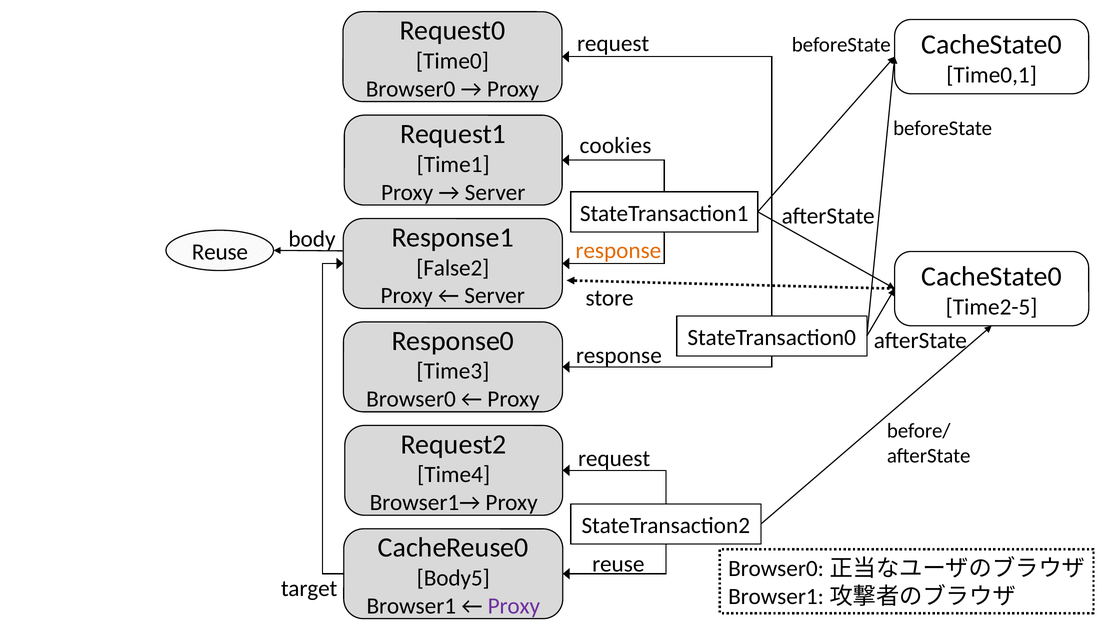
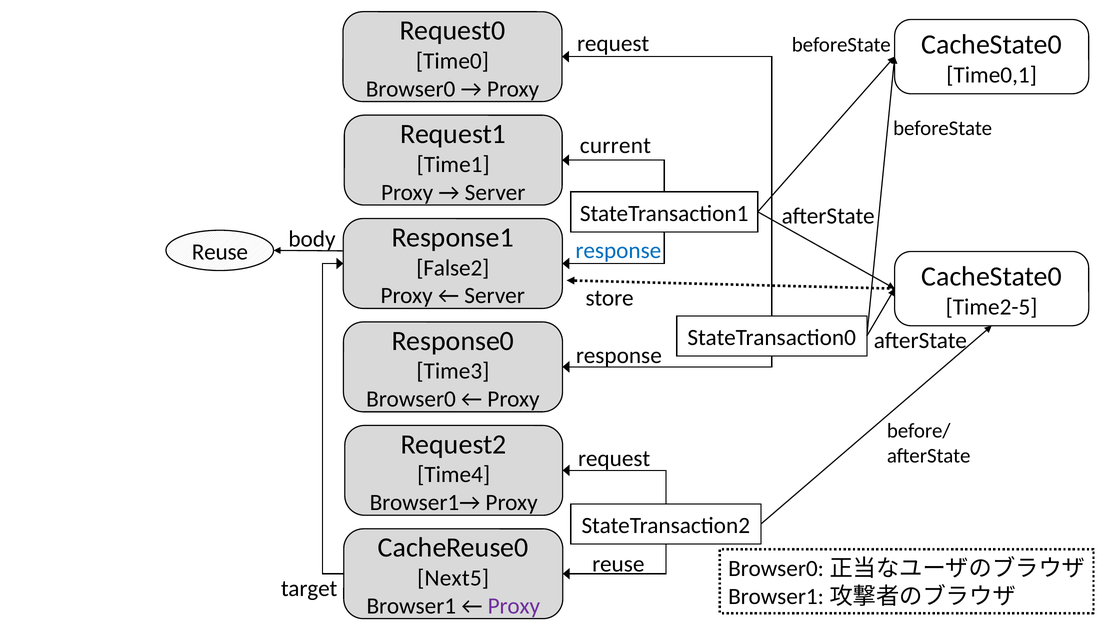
cookies: cookies -> current (615, 145)
response colour: orange -> blue (618, 250)
Body5: Body5 -> Next5 (453, 578)
